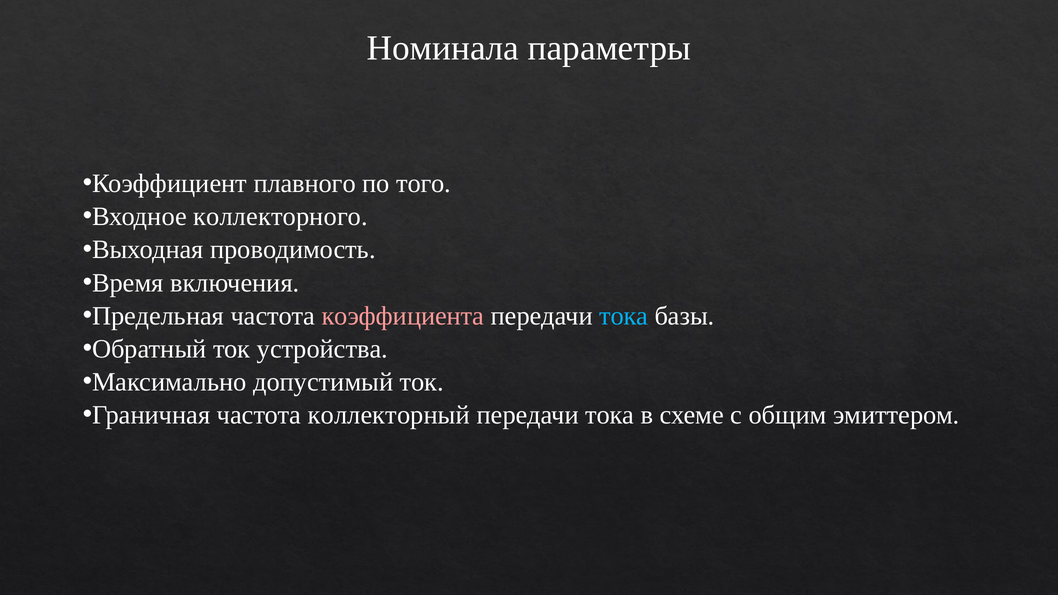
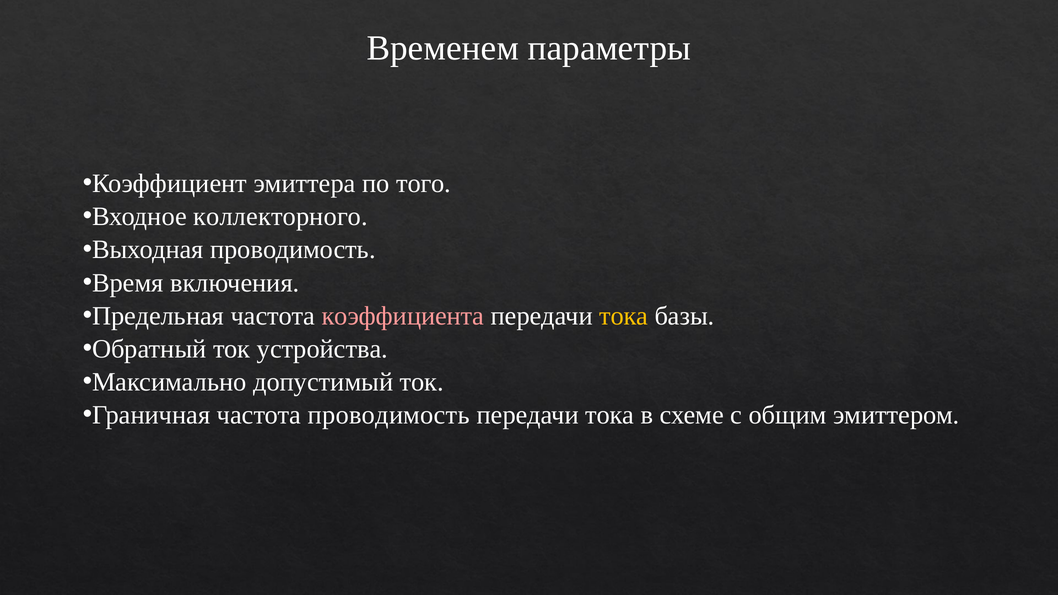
Номинала: Номинала -> Временем (443, 48)
плавного: плавного -> эмиттера (305, 184)
тока colour: light blue -> yellow (624, 316)
частота коллекторный: коллекторный -> проводимость (389, 415)
